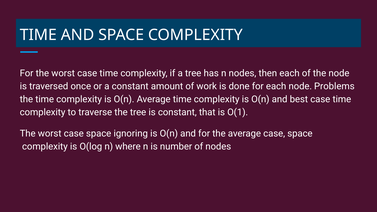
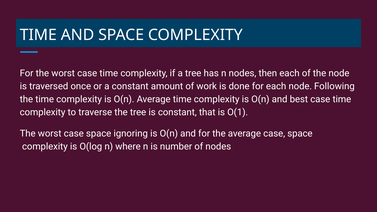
Problems: Problems -> Following (334, 86)
